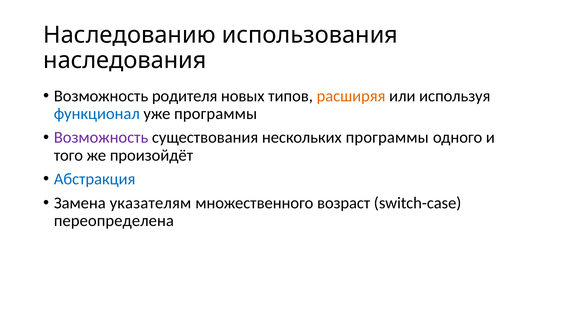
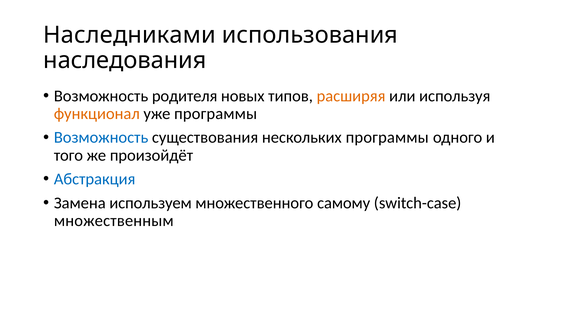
Наследованию: Наследованию -> Наследниками (129, 35)
функционал colour: blue -> orange (97, 114)
Возможность colour: purple -> blue (101, 138)
указателям: указателям -> используем (151, 203)
возраст: возраст -> самому (344, 203)
переопределена: переопределена -> множественным (114, 221)
